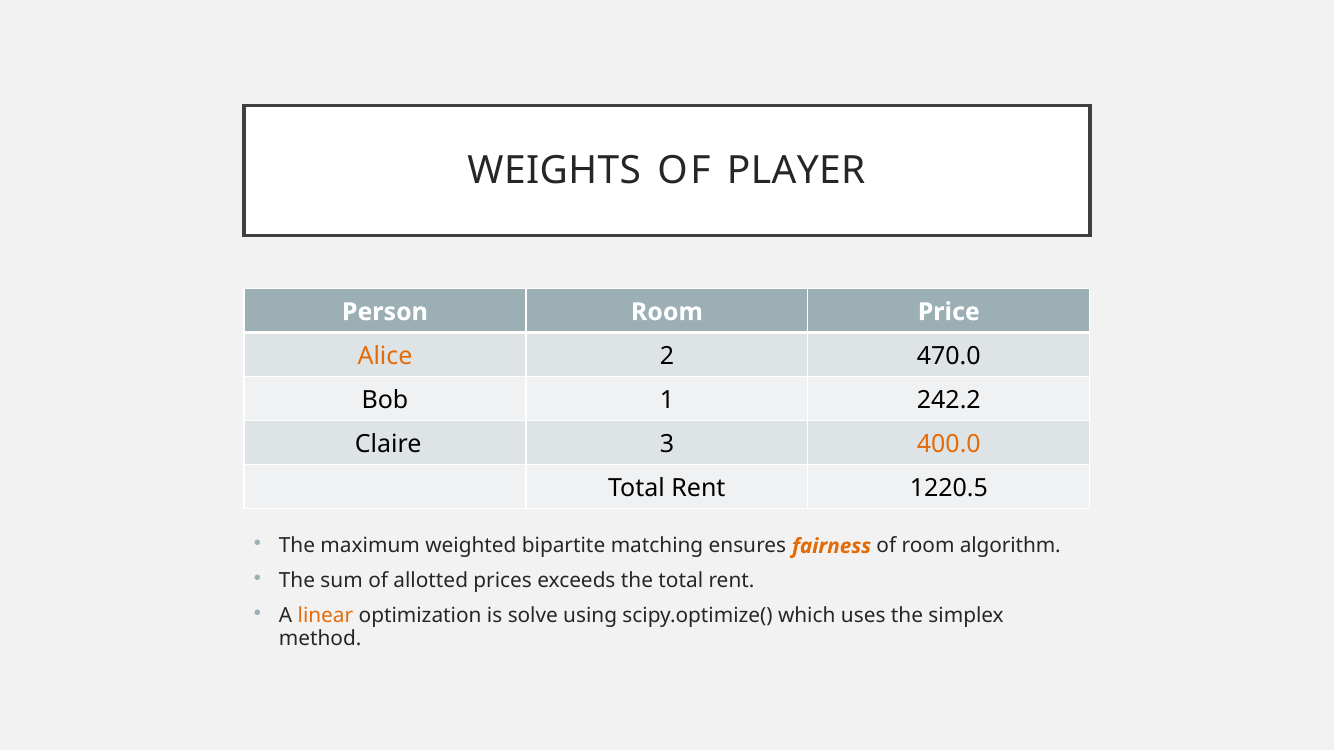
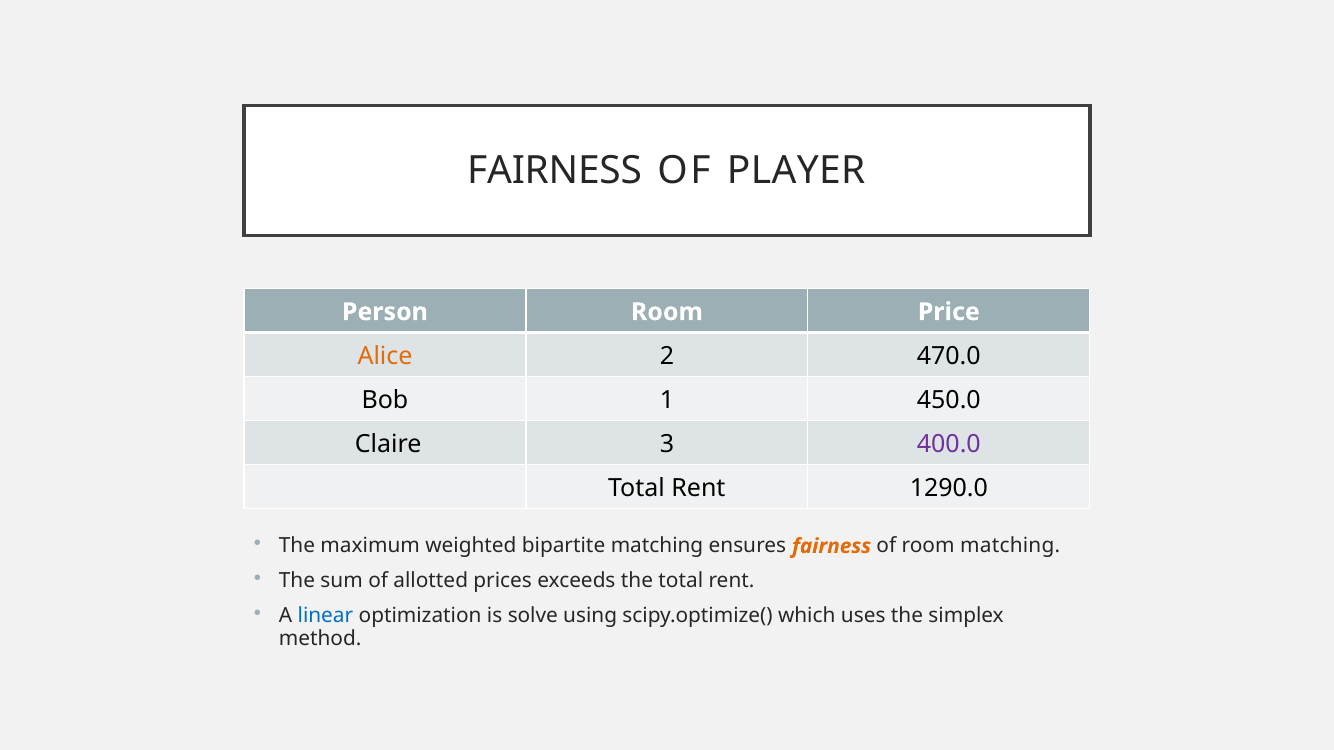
WEIGHTS: WEIGHTS -> FAIRNESS (555, 170)
242.2: 242.2 -> 450.0 (949, 400)
400.0 colour: orange -> purple (949, 444)
1220.5: 1220.5 -> 1290.0 (949, 488)
room algorithm: algorithm -> matching (1010, 546)
linear colour: orange -> blue (325, 616)
